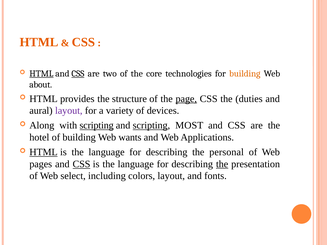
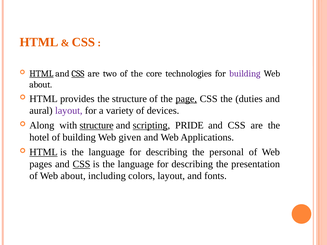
building colour: orange -> purple (245, 74)
with scripting: scripting -> structure (97, 126)
MOST: MOST -> PRIDE (189, 126)
wants: wants -> given (130, 137)
the underline: present -> none (222, 164)
of Web select: select -> about (73, 176)
